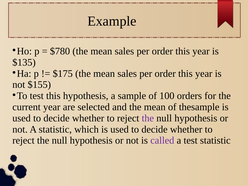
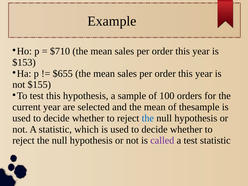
$780: $780 -> $710 (60, 51)
$135: $135 -> $153 (24, 62)
$175: $175 -> $655 (63, 74)
the colour: purple -> blue (148, 118)
